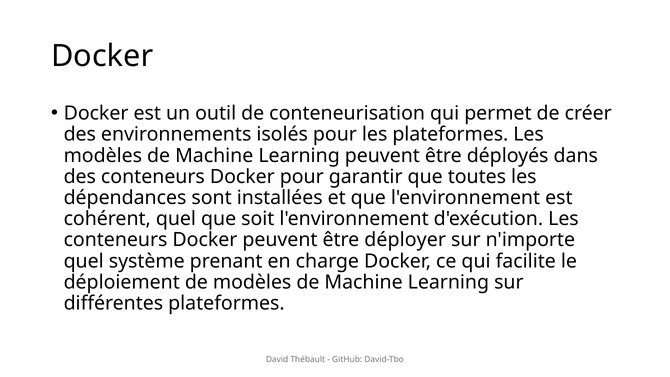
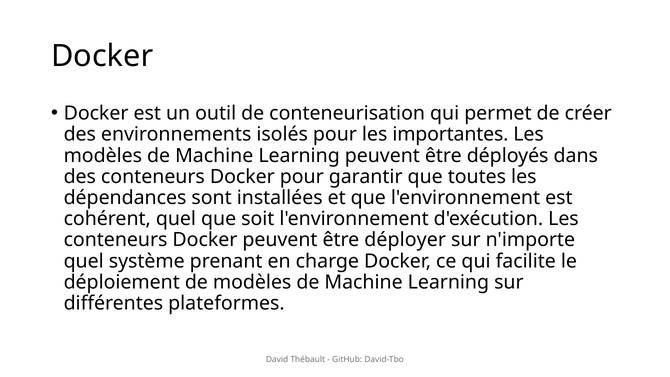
les plateformes: plateformes -> importantes (450, 134)
